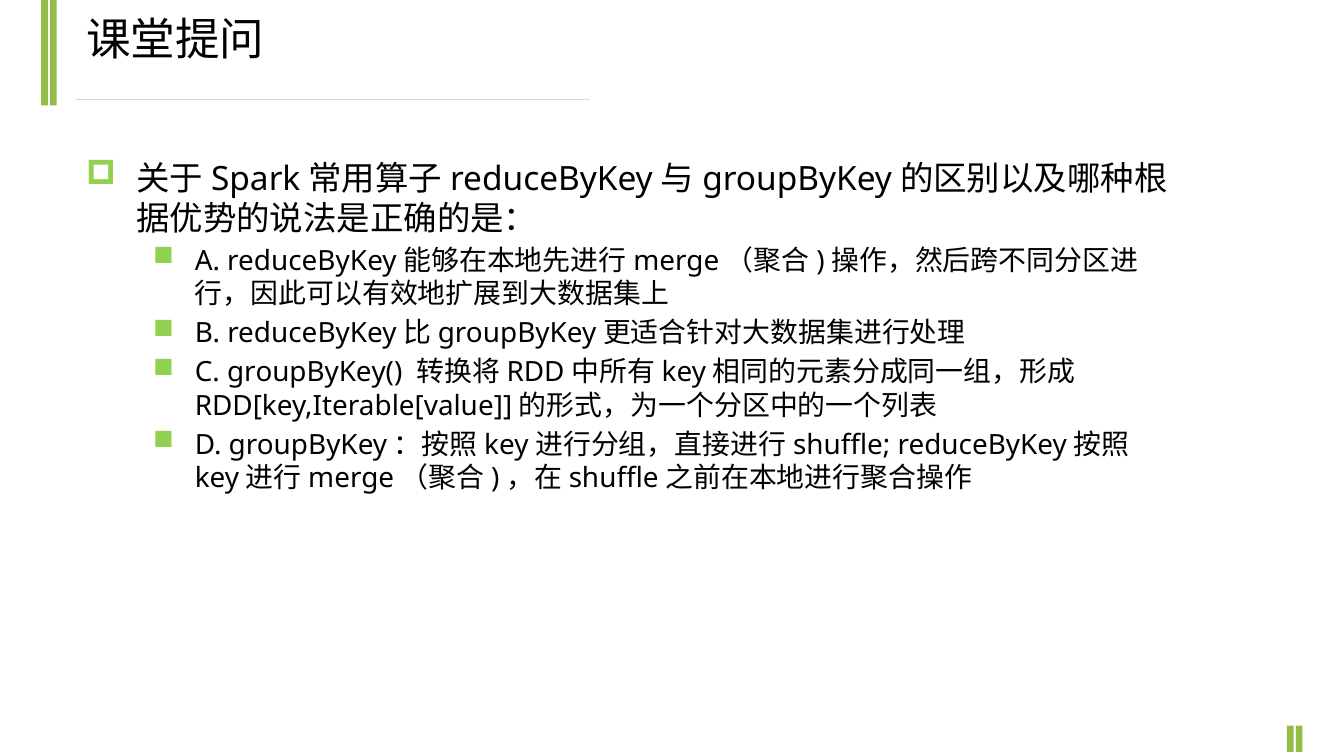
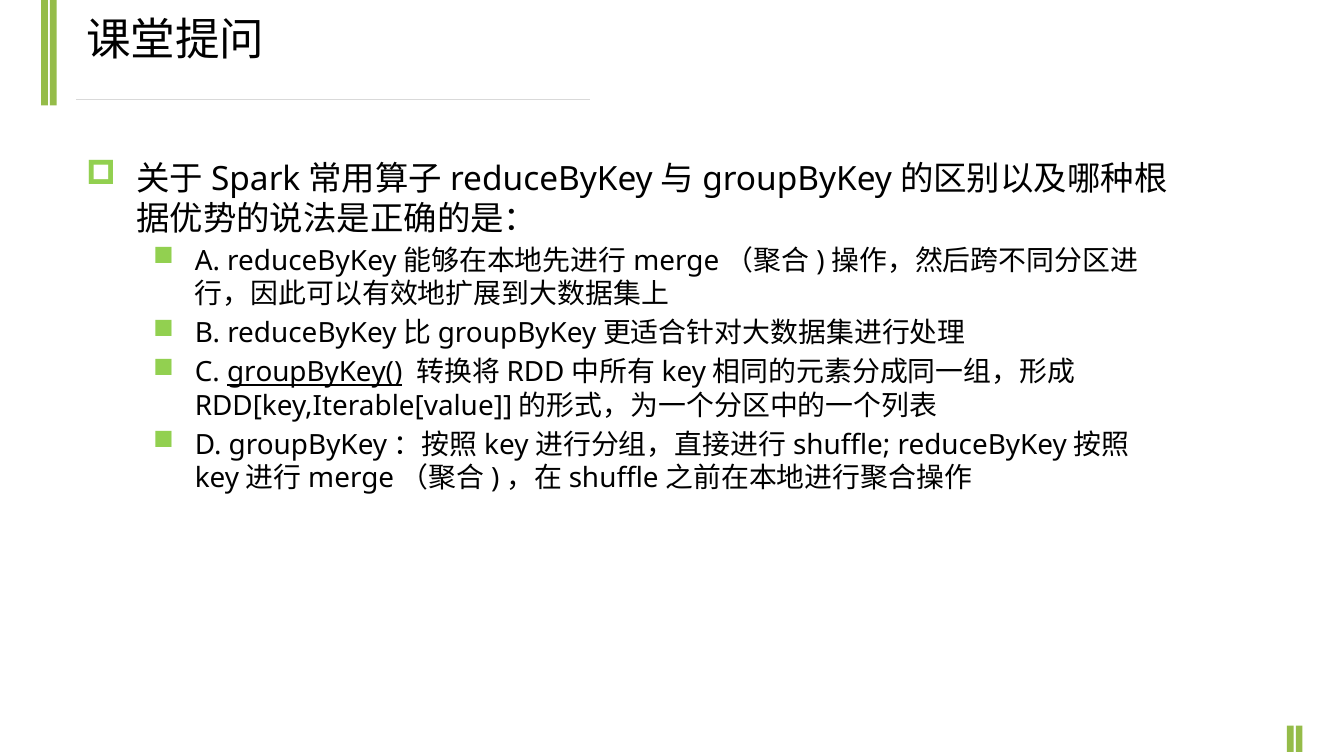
groupByKey( underline: none -> present (315, 373)
